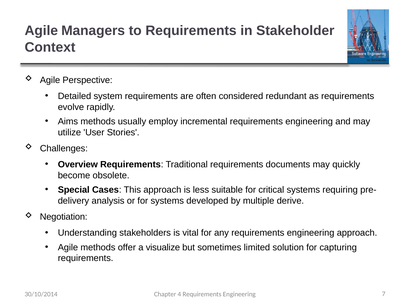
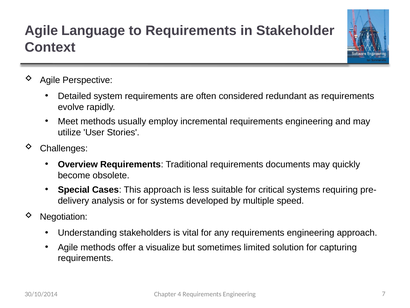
Managers: Managers -> Language (93, 31)
Aims: Aims -> Meet (68, 121)
derive: derive -> speed (290, 200)
